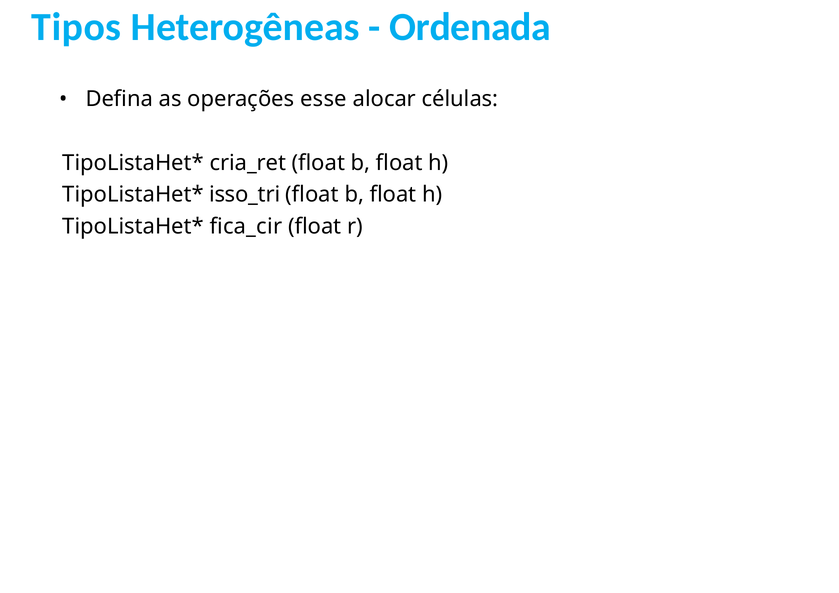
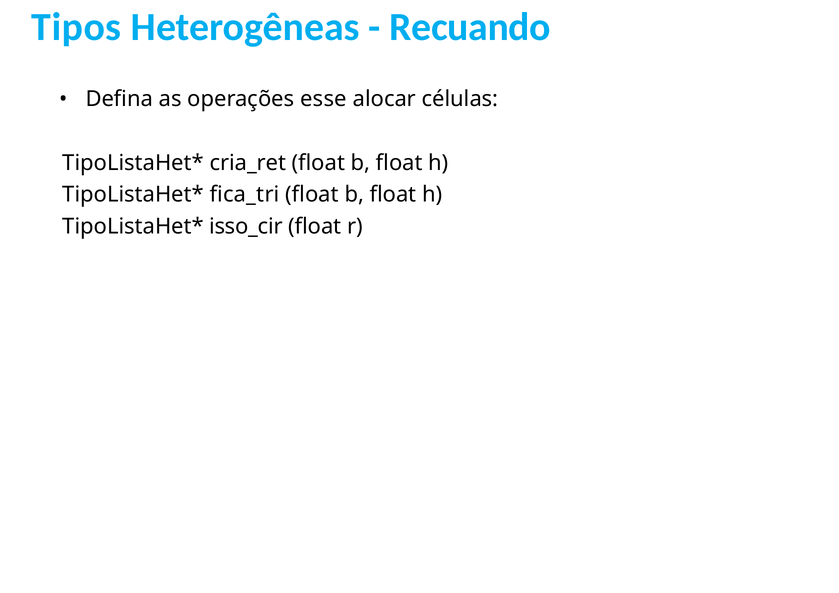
Ordenada: Ordenada -> Recuando (470, 27)
isso_tri: isso_tri -> fica_tri (244, 195)
fica_cir: fica_cir -> isso_cir (246, 227)
